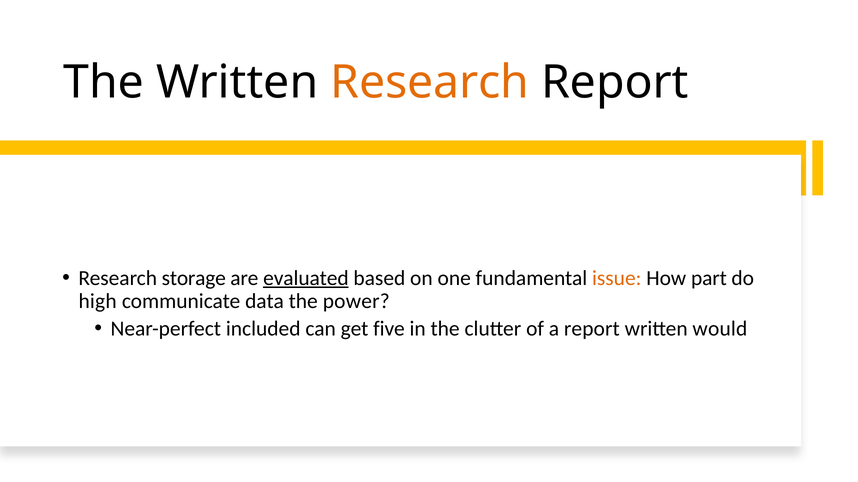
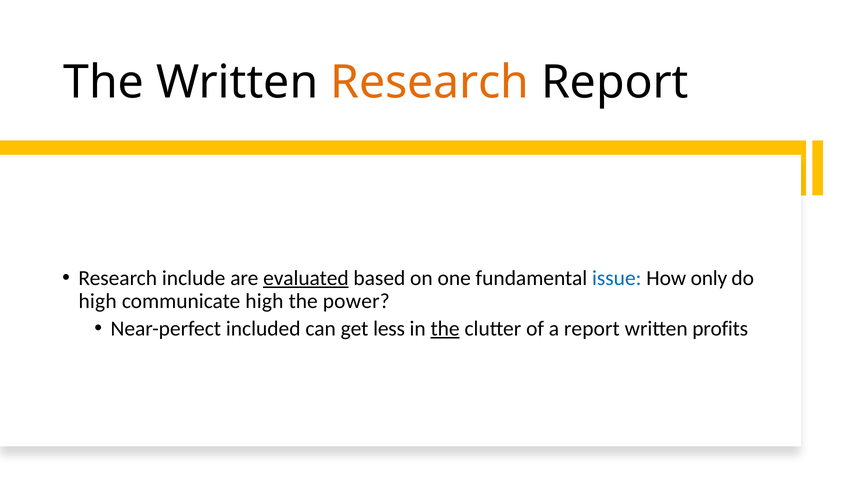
storage: storage -> include (194, 278)
issue colour: orange -> blue (617, 278)
part: part -> only (709, 278)
communicate data: data -> high (264, 301)
five: five -> less (389, 329)
the underline: none -> present (445, 329)
would: would -> profits (720, 329)
